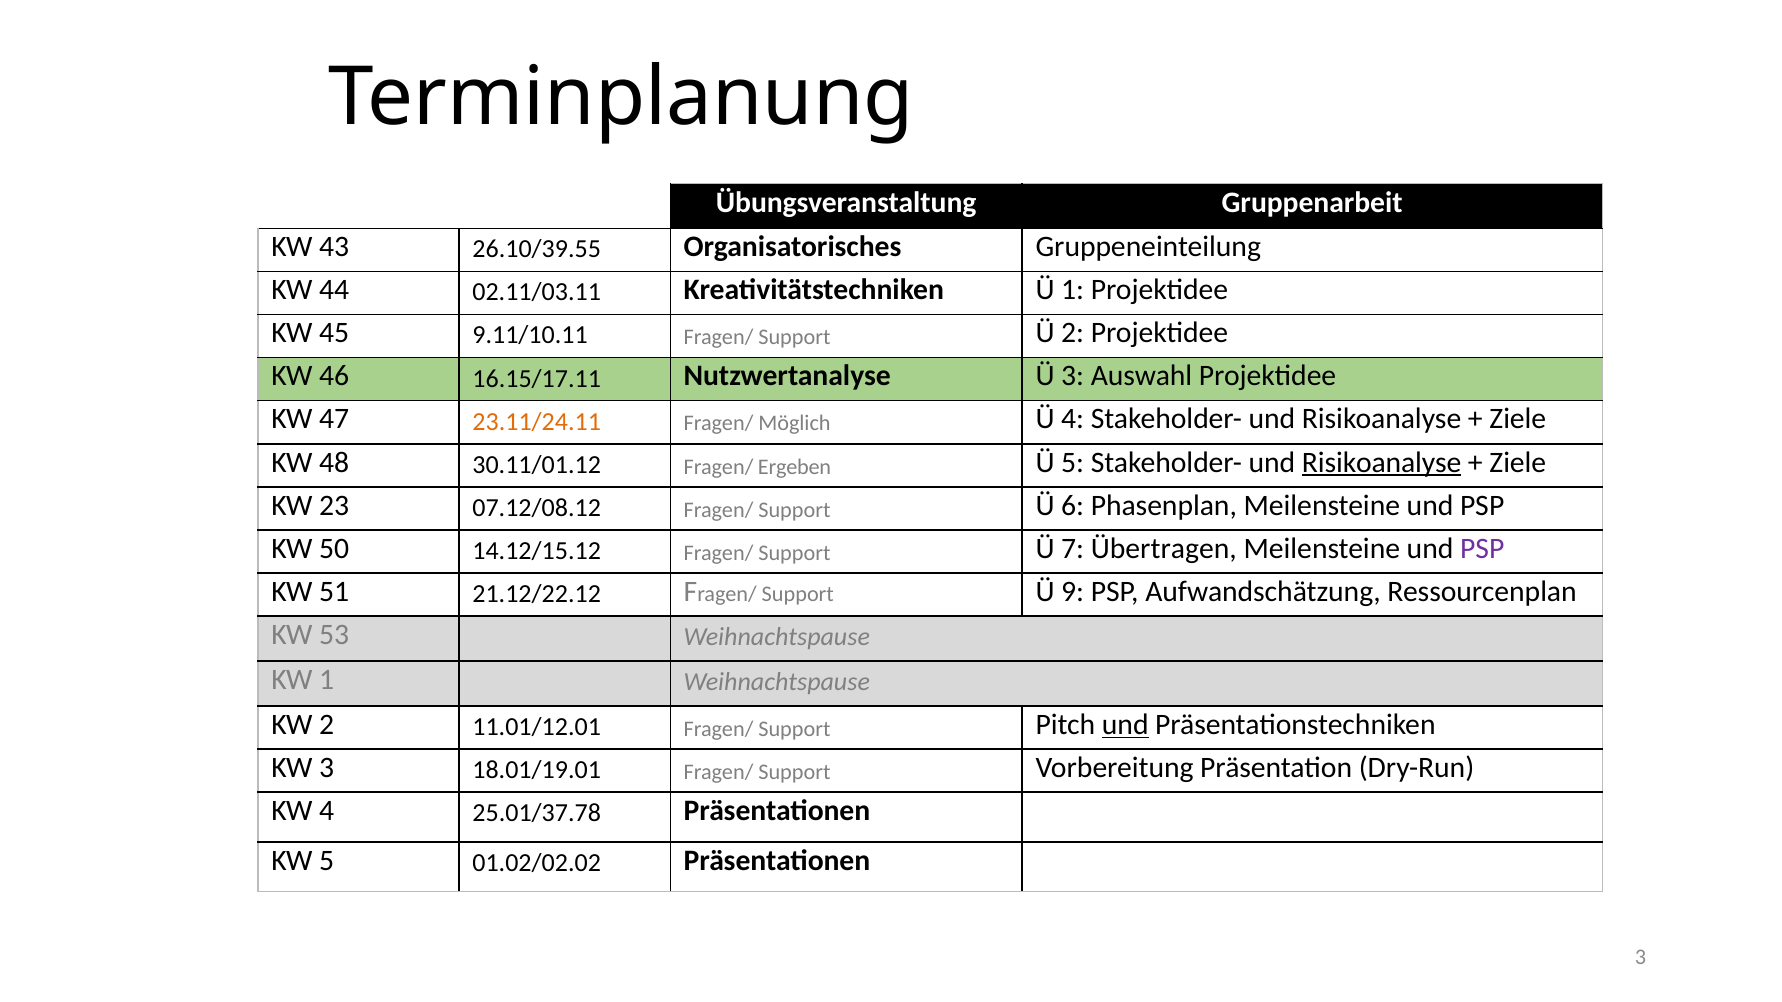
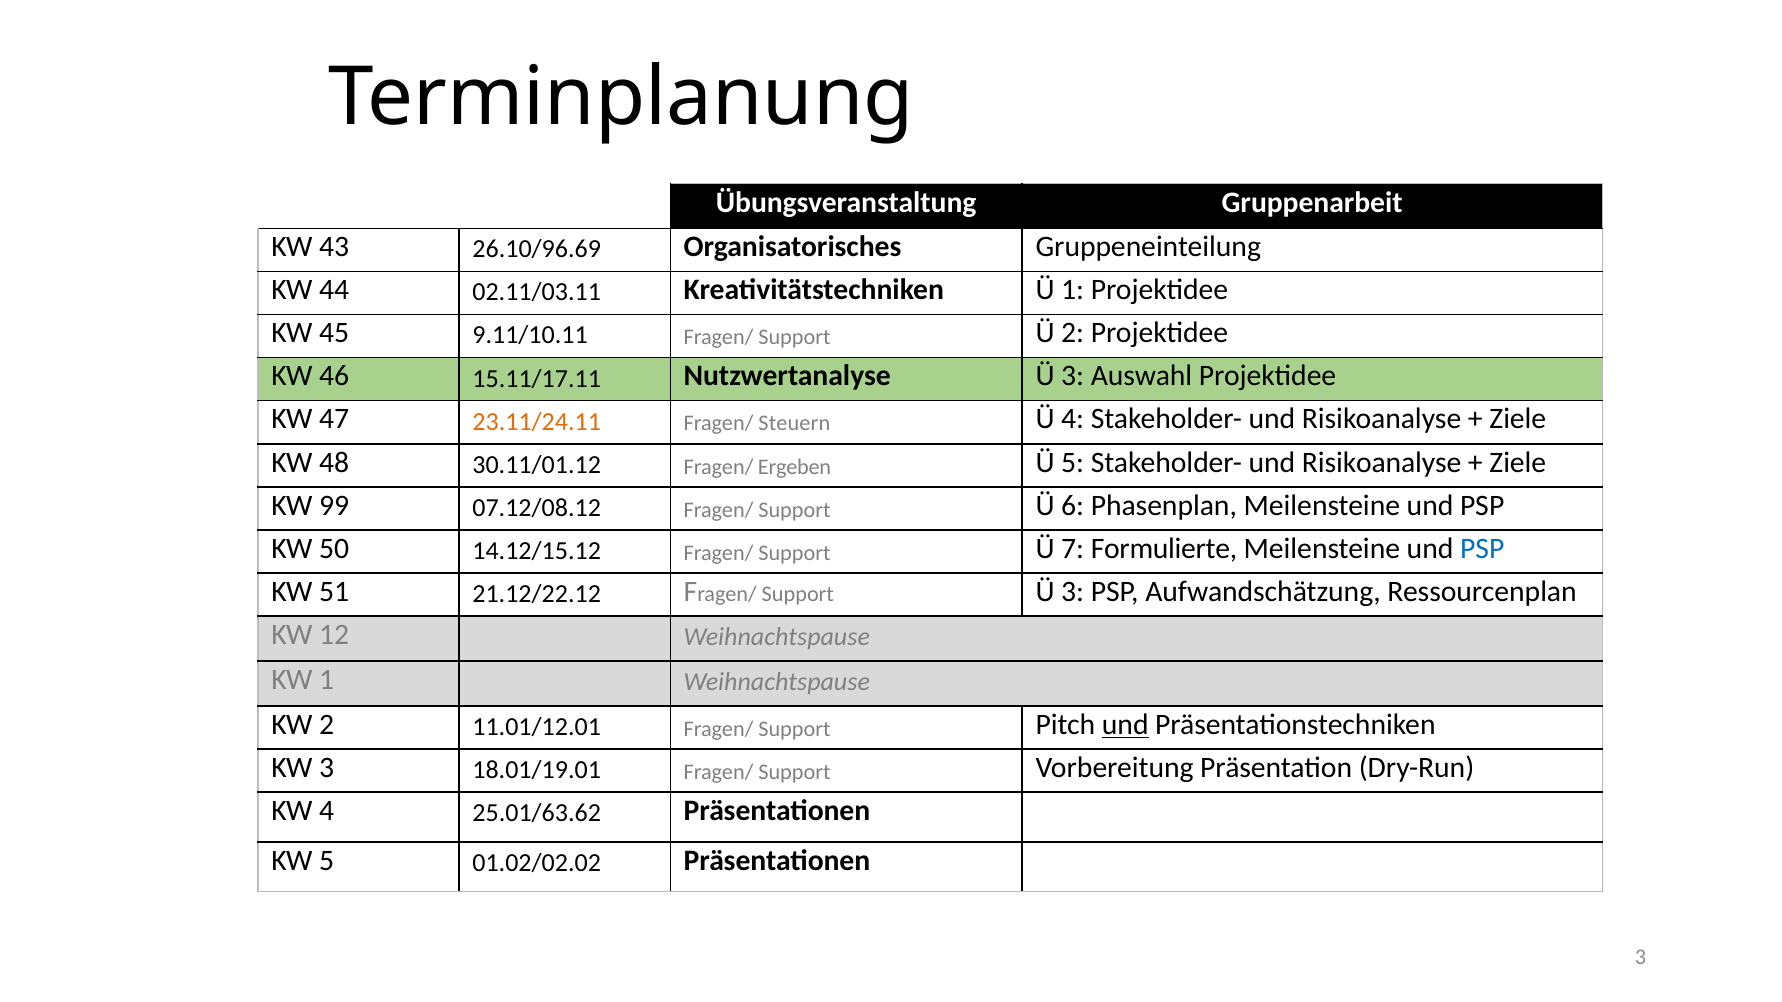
26.10/39.55: 26.10/39.55 -> 26.10/96.69 (537, 249)
16.15/17.11: 16.15/17.11 -> 15.11/17.11 (537, 379)
Möglich: Möglich -> Steuern (794, 424)
Risikoanalyse underline: present -> none (1382, 462)
23: 23 -> 99 (334, 506)
Übertragen: Übertragen -> Formulierte (1164, 549)
PSP colour: purple -> blue (1482, 549)
Support Ü 9: 9 -> 3 (1073, 592)
53: 53 -> 12 (334, 635)
25.01/37.78: 25.01/37.78 -> 25.01/63.62 (537, 813)
